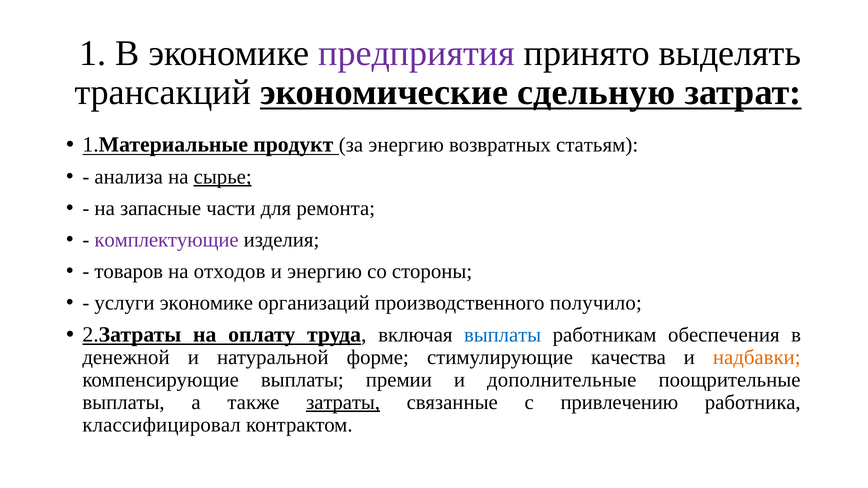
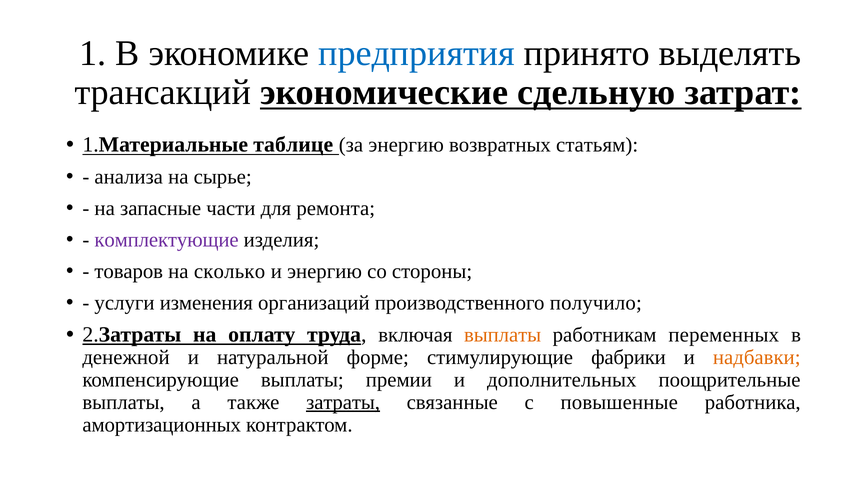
предприятия colour: purple -> blue (417, 53)
продукт: продукт -> таблице (293, 145)
сырье underline: present -> none (223, 177)
отходов: отходов -> сколько (230, 271)
услуги экономике: экономике -> изменения (206, 303)
выплаты colour: blue -> orange (503, 335)
обеспечения: обеспечения -> переменных (724, 335)
качества: качества -> фабрики (628, 358)
дополнительные: дополнительные -> дополнительных (562, 380)
привлечению: привлечению -> повышенные (619, 403)
классифицировал: классифицировал -> амортизационных (162, 425)
